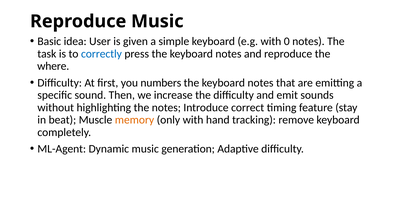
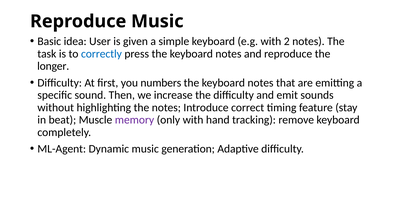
0: 0 -> 2 (287, 41)
where: where -> longer (53, 66)
memory colour: orange -> purple (134, 120)
